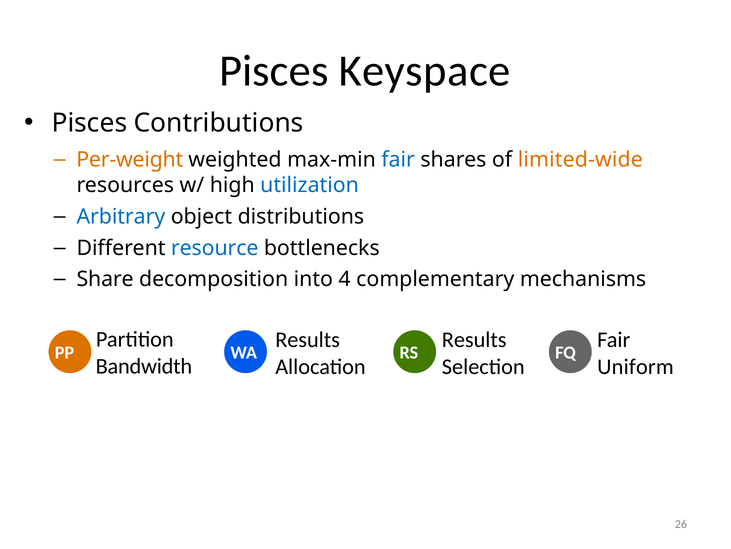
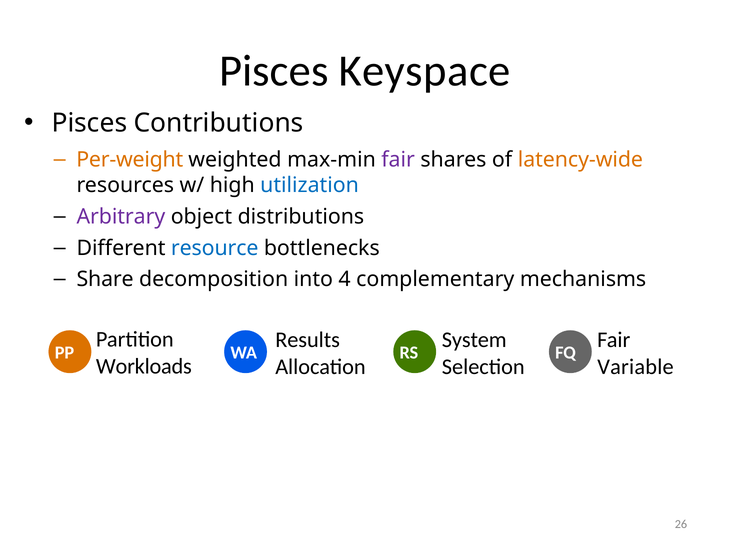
fair colour: blue -> purple (398, 160)
limited-wide: limited-wide -> latency-wide (580, 160)
Arbitrary colour: blue -> purple (121, 216)
Results: Results -> System (474, 339)
Bandwidth: Bandwidth -> Workloads (144, 366)
Uniform: Uniform -> Variable (635, 366)
